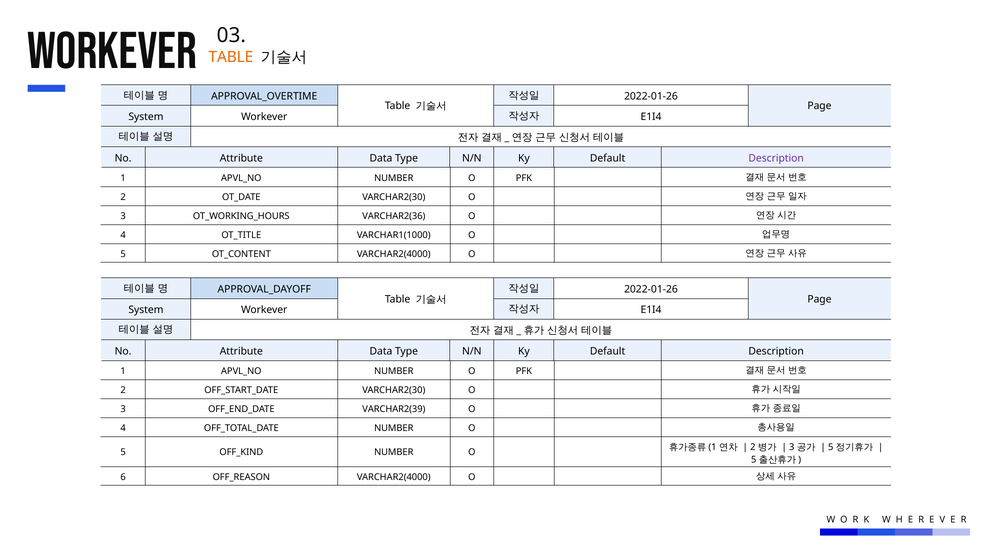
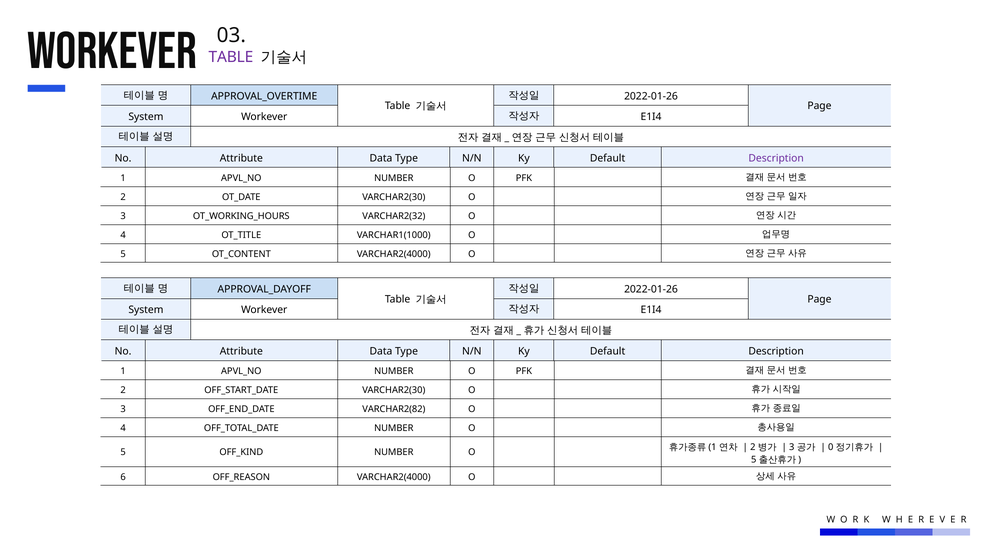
TABLE colour: orange -> purple (231, 57)
VARCHAR2(36: VARCHAR2(36 -> VARCHAR2(32 (394, 216)
VARCHAR2(39: VARCHAR2(39 -> VARCHAR2(82 (394, 409)
5: 5 -> 0 (831, 447)
